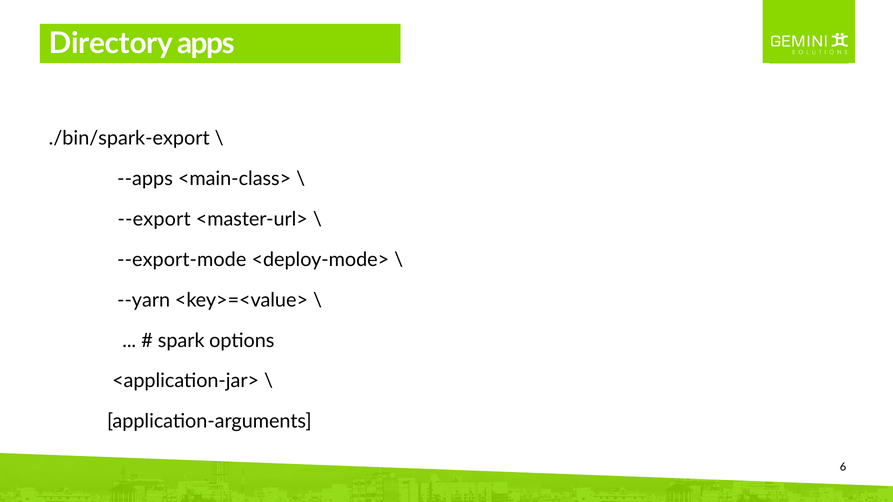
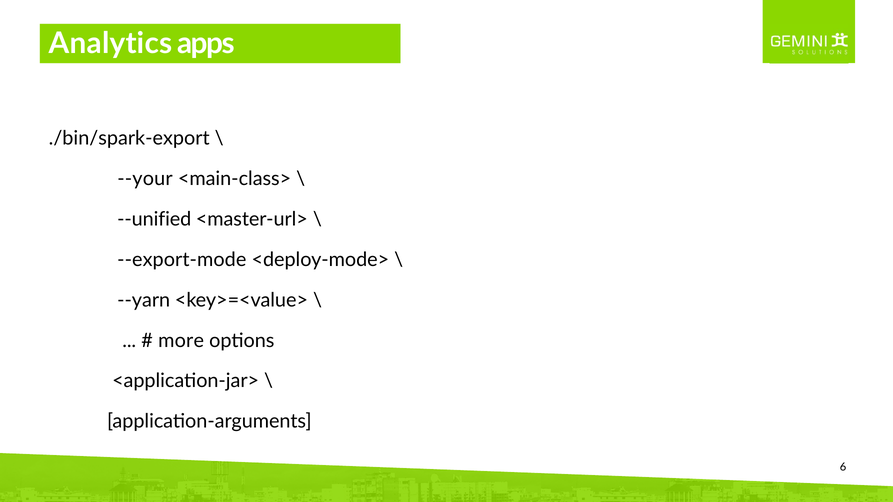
Directory: Directory -> Analytics (111, 43)
--apps: --apps -> --your (145, 179)
--export: --export -> --unified (154, 219)
spark: spark -> more (181, 341)
